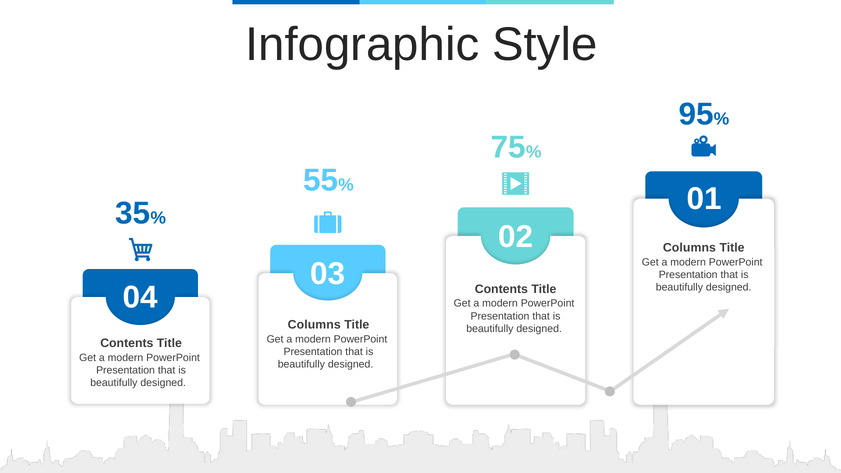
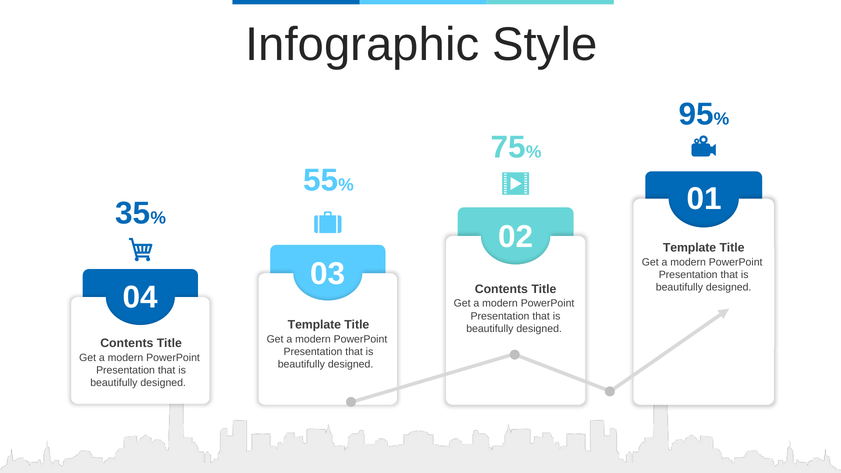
Columns: Columns -> Template (690, 248)
Columns: Columns -> Template (314, 325)
